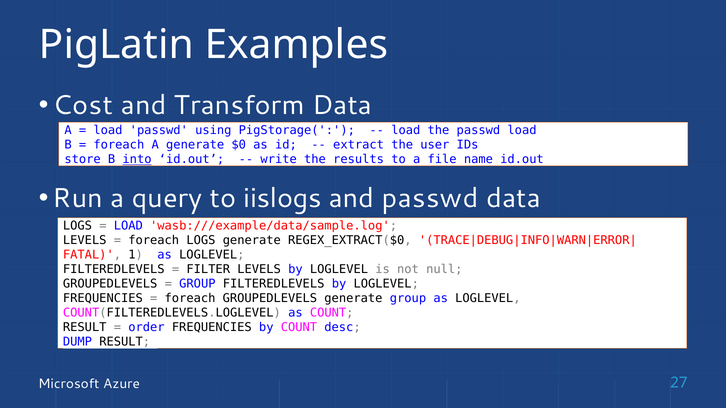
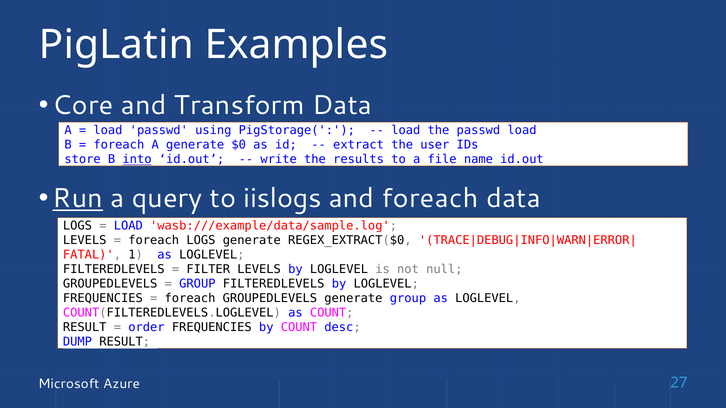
Cost: Cost -> Core (83, 106)
Run underline: none -> present (78, 199)
and passwd: passwd -> foreach (430, 199)
